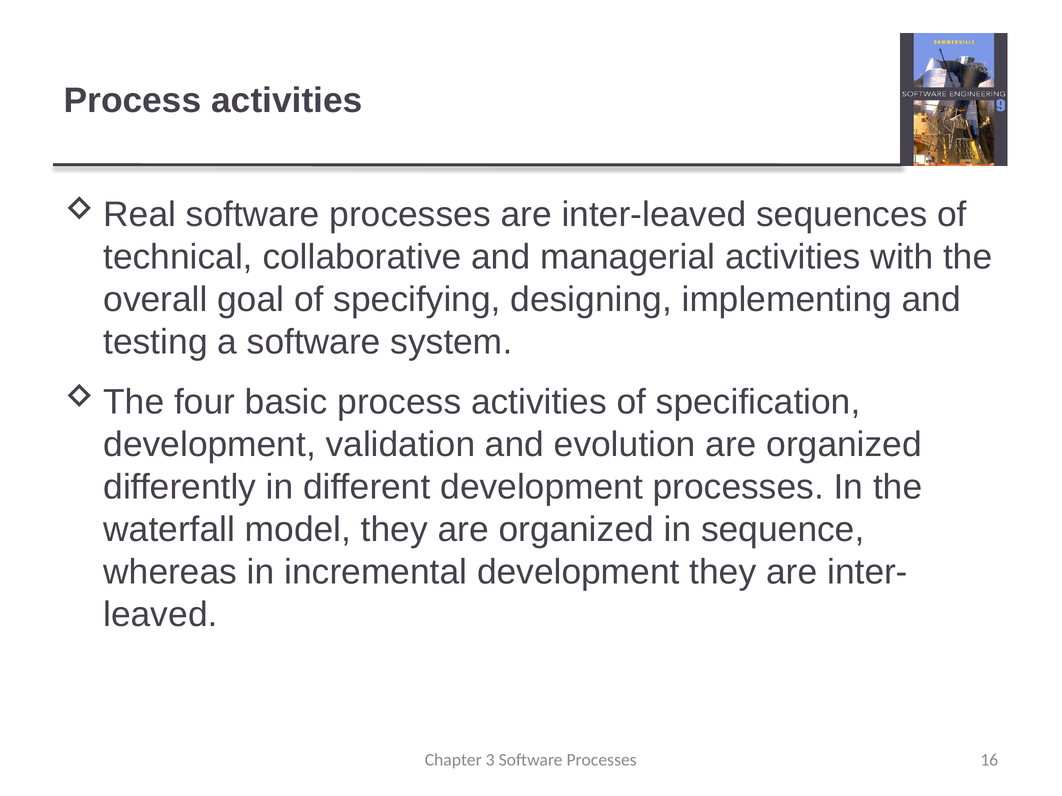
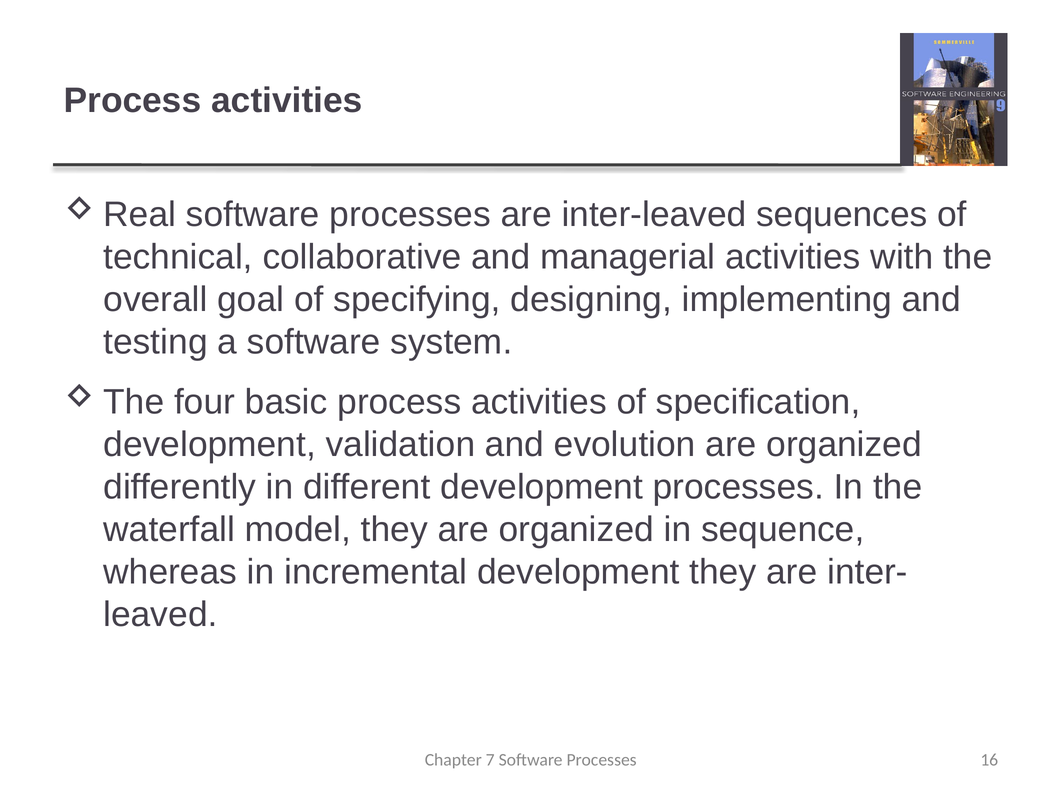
3: 3 -> 7 (490, 761)
